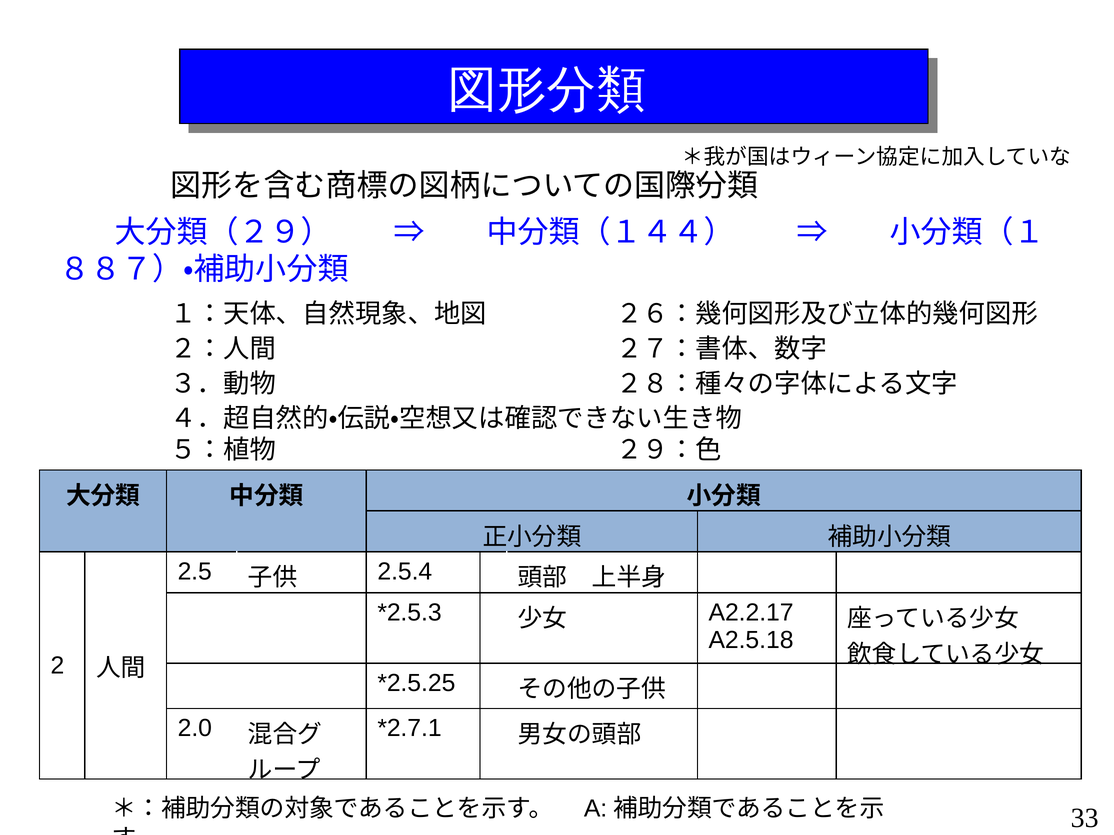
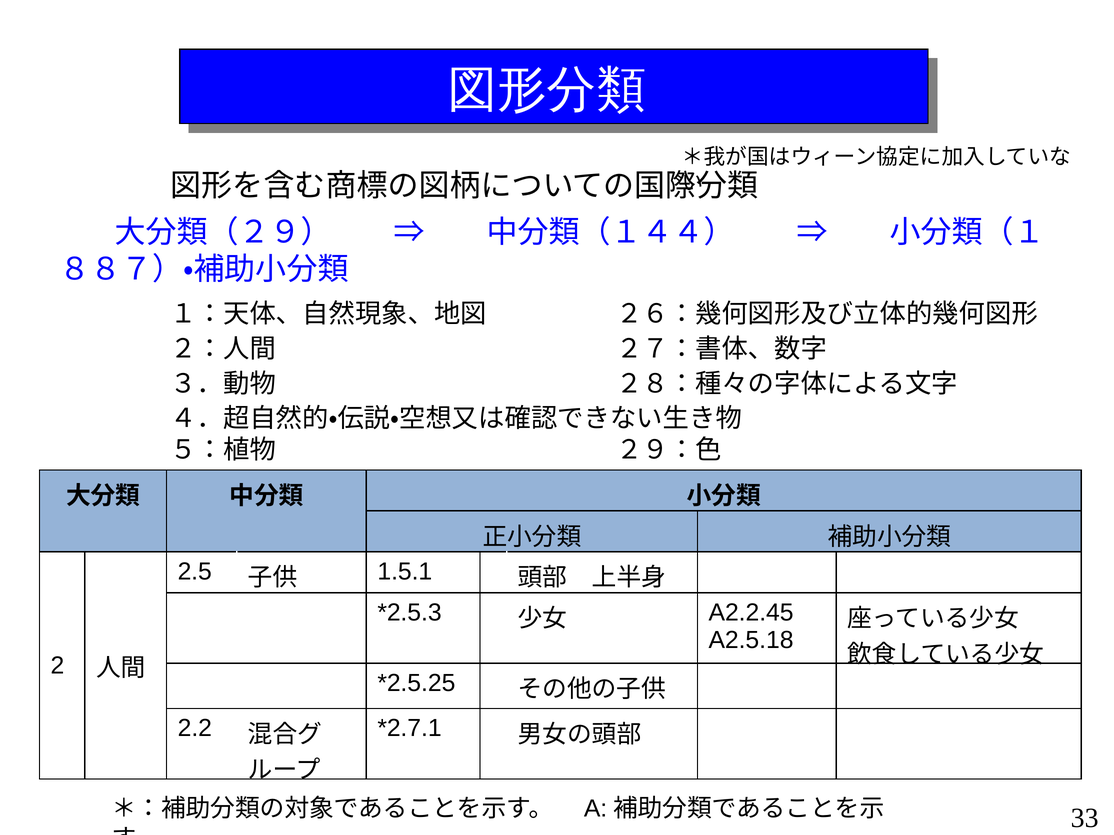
2.5.4: 2.5.4 -> 1.5.1 (405, 572)
A2.2.17: A2.2.17 -> A2.2.45 (751, 613)
2.0: 2.0 -> 2.2 (195, 729)
